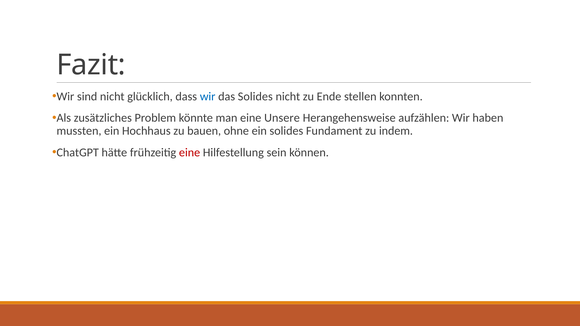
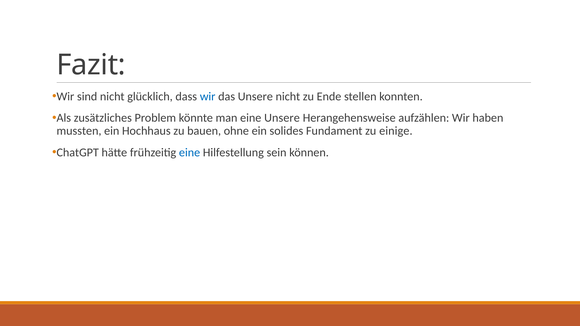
das Solides: Solides -> Unsere (255, 96)
indem: indem -> einige (396, 131)
eine colour: red -> blue (190, 153)
